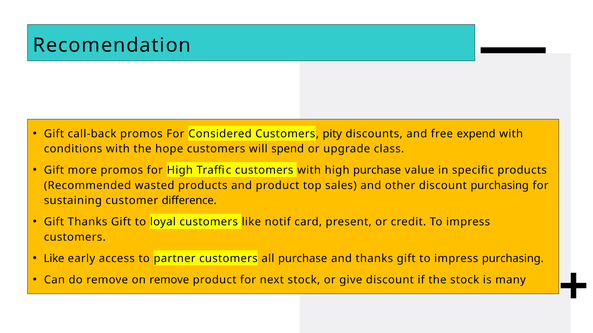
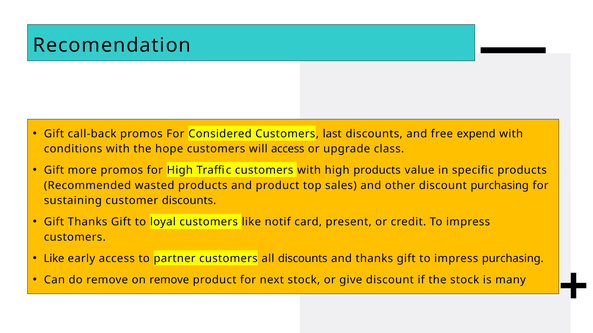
pity: pity -> last (332, 134)
will spend: spend -> access (288, 149)
high purchase: purchase -> products (377, 170)
customer difference: difference -> discounts (189, 201)
all purchase: purchase -> discounts (303, 259)
